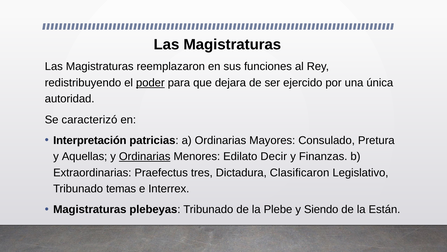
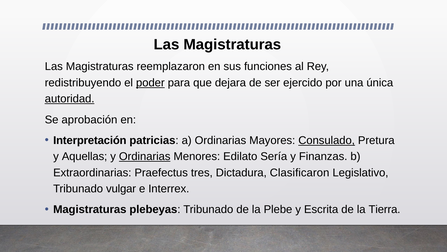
autoridad underline: none -> present (70, 99)
caracterizó: caracterizó -> aprobación (89, 119)
Consulado underline: none -> present (327, 140)
Decir: Decir -> Sería (274, 156)
temas: temas -> vulgar (121, 188)
Siendo: Siendo -> Escrita (321, 209)
Están: Están -> Tierra (385, 209)
